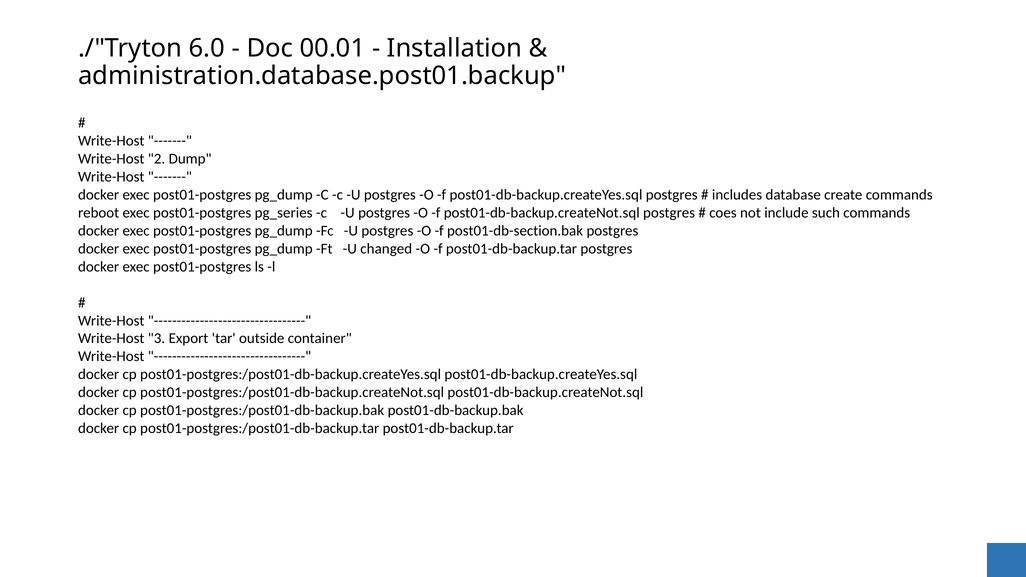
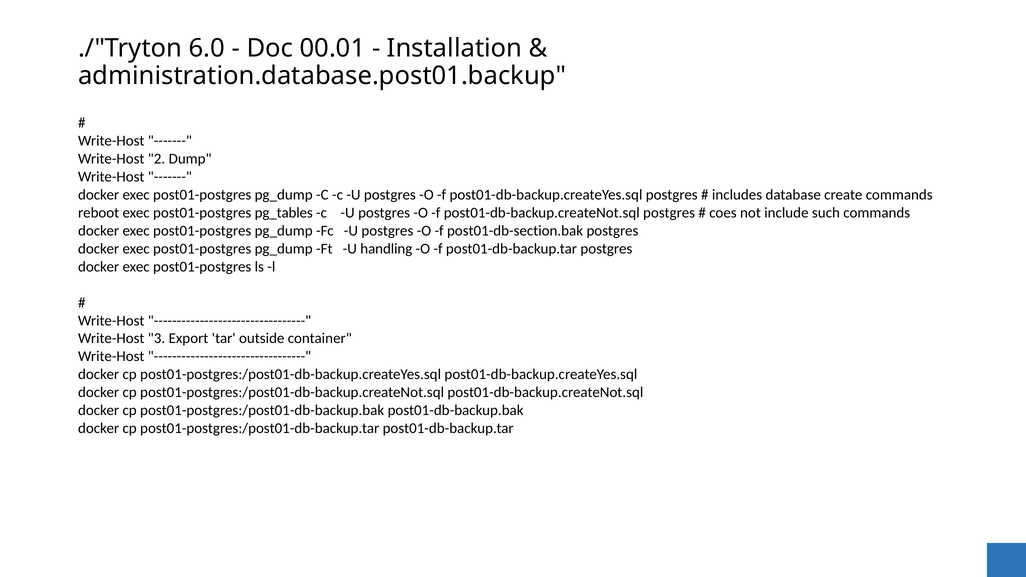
pg_series: pg_series -> pg_tables (284, 213)
changed: changed -> handling (386, 249)
